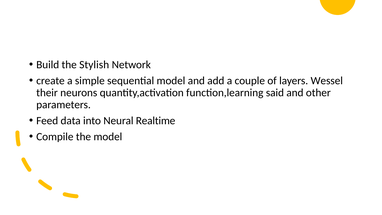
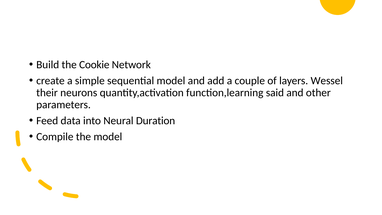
Stylish: Stylish -> Cookie (94, 65)
Realtime: Realtime -> Duration (156, 121)
